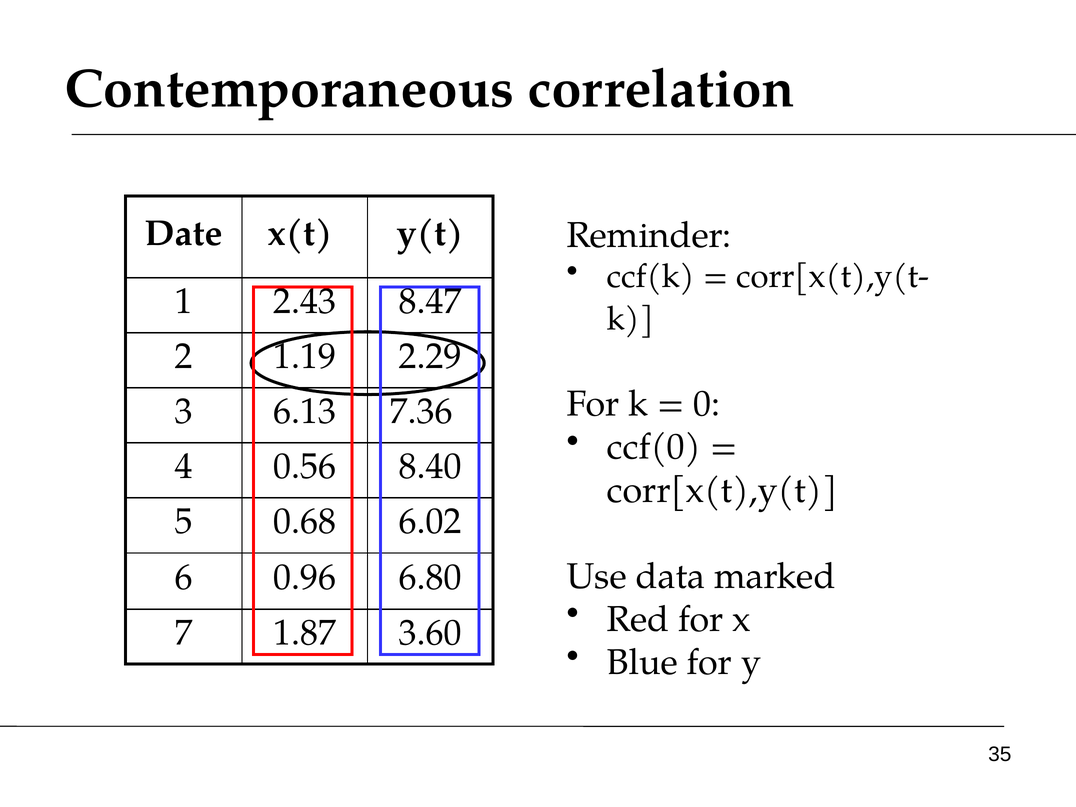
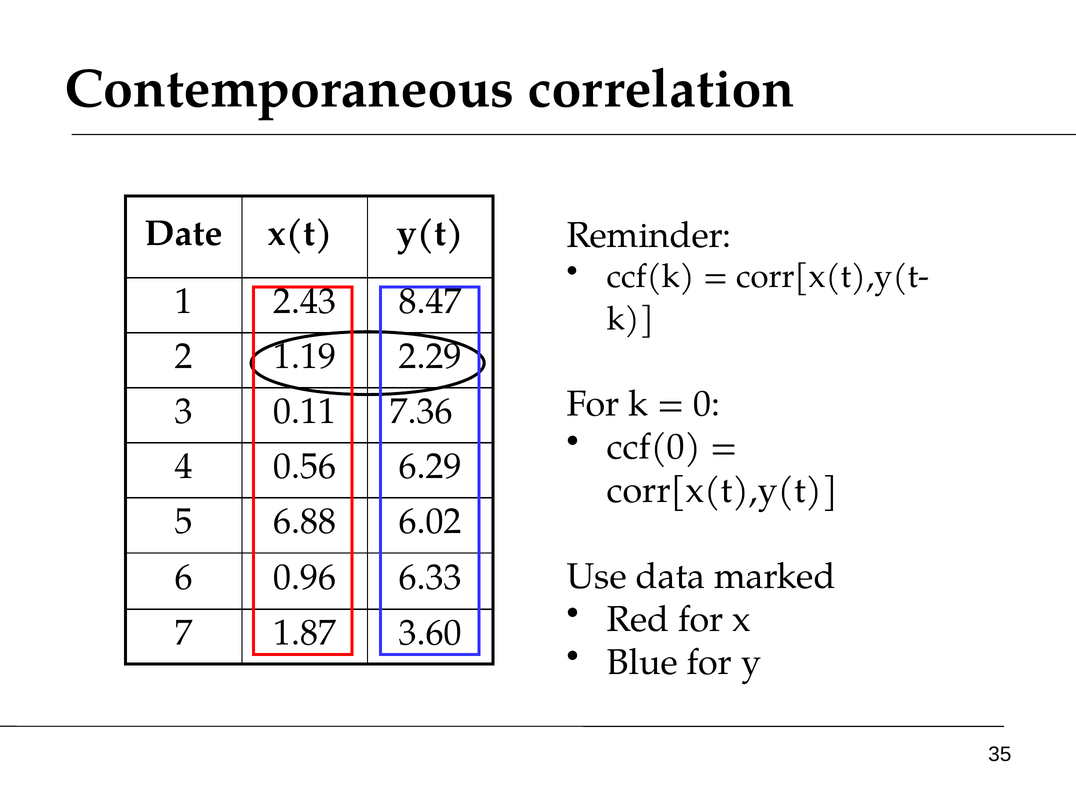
6.13: 6.13 -> 0.11 (305, 411)
8.40: 8.40 -> 6.29 (430, 466)
0.68: 0.68 -> 6.88 (305, 522)
6.80: 6.80 -> 6.33 (430, 577)
